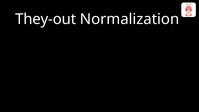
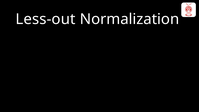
They-out: They-out -> Less-out (45, 19)
